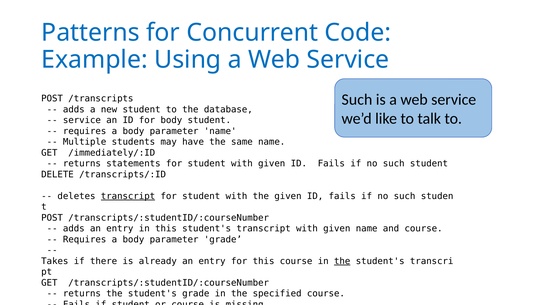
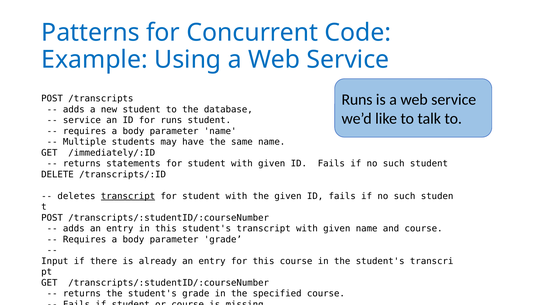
Such: Such -> Runs (357, 100)
for body: body -> runs (171, 120)
Takes: Takes -> Input (55, 261)
the underline: present -> none (342, 261)
